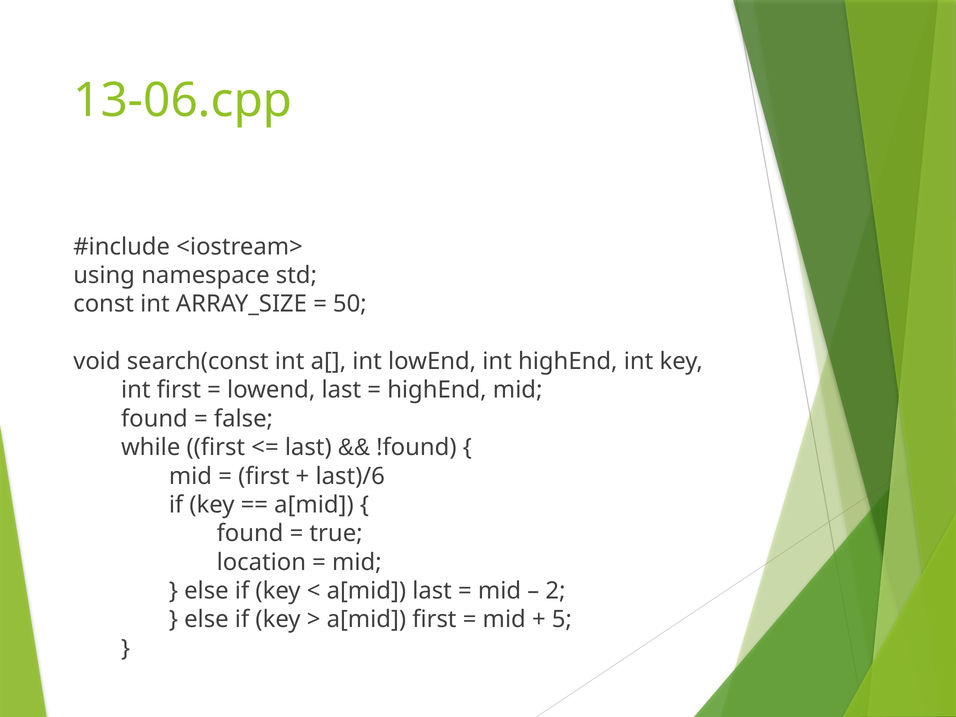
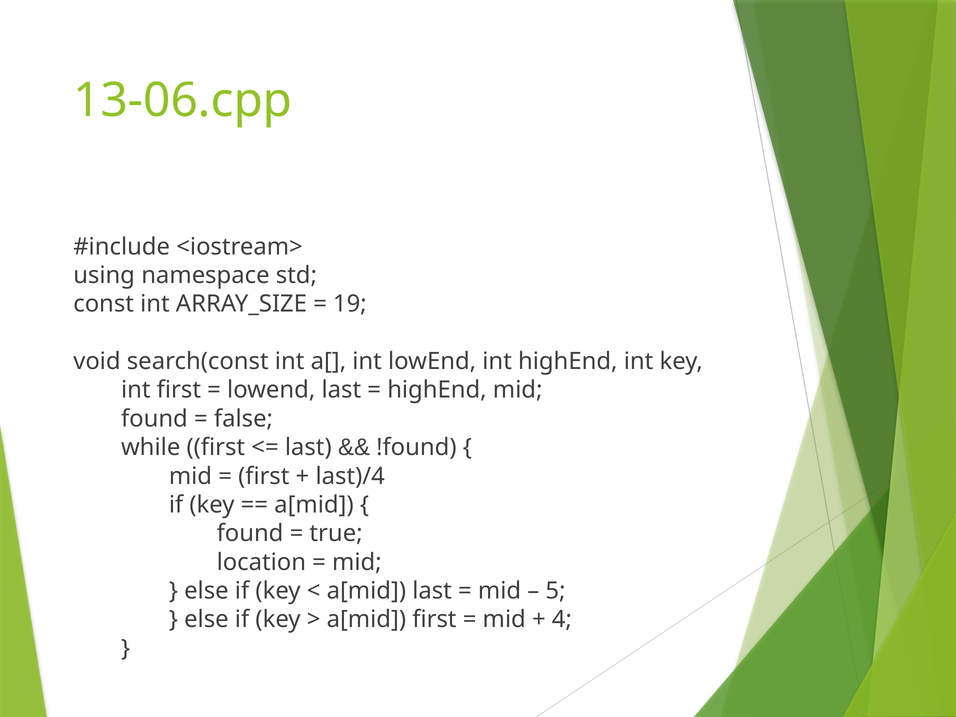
50: 50 -> 19 (350, 304)
last)/6: last)/6 -> last)/4 (350, 476)
2: 2 -> 5 (556, 591)
5: 5 -> 4 (562, 620)
